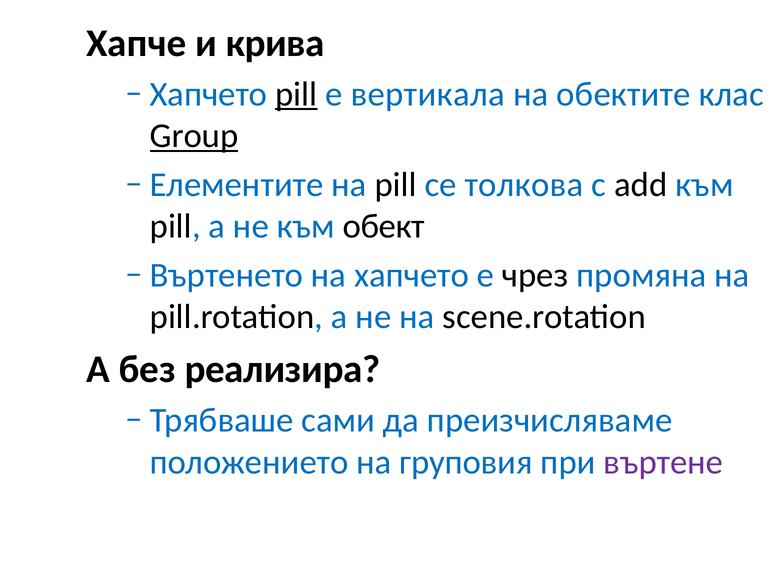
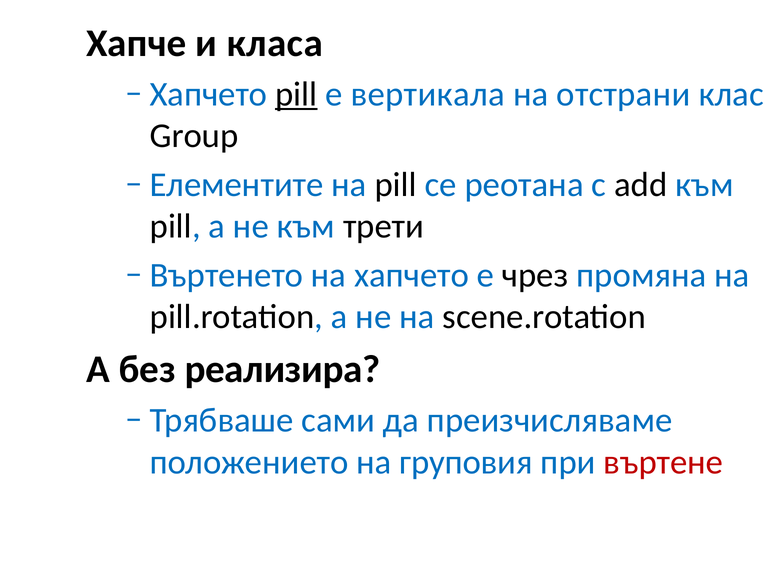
крива: крива -> класа (275, 43)
обектите: обектите -> отстрани (623, 94)
Group underline: present -> none (194, 136)
толкова: толкова -> реотана (524, 185)
обект: обект -> трети (384, 226)
въртене colour: purple -> red (663, 462)
